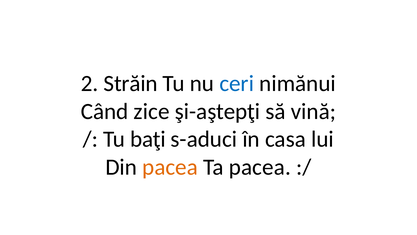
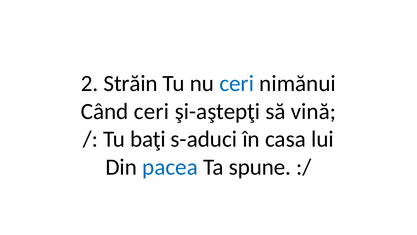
Când zice: zice -> ceri (152, 111)
pacea colour: orange -> blue (170, 167)
Ta pacea: pacea -> spune (260, 167)
